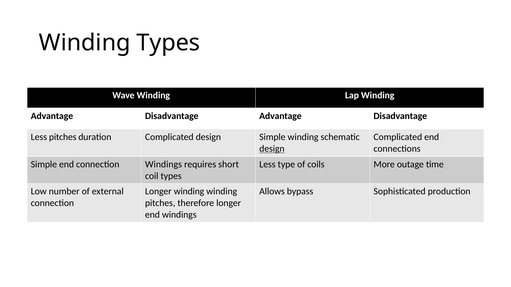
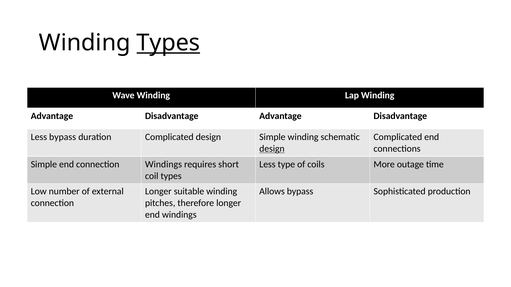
Types underline: none -> present (168, 43)
Less pitches: pitches -> bypass (63, 137)
Longer winding: winding -> suitable (189, 192)
